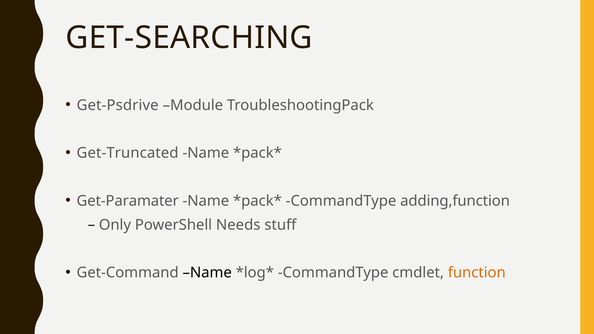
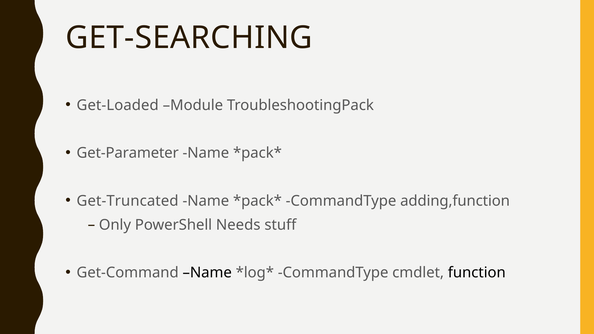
Get-Psdrive: Get-Psdrive -> Get-Loaded (118, 105)
Get-Truncated: Get-Truncated -> Get-Parameter (128, 153)
Get-Paramater: Get-Paramater -> Get-Truncated (128, 201)
function colour: orange -> black (477, 273)
